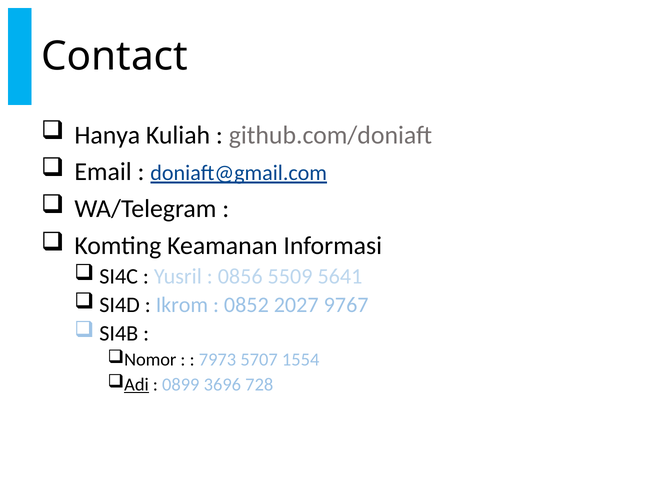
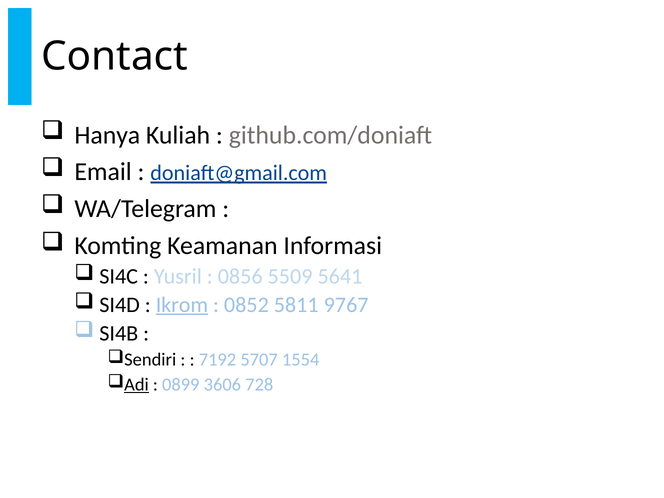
Ikrom underline: none -> present (182, 305)
2027: 2027 -> 5811 (296, 305)
Nomor: Nomor -> Sendiri (150, 360)
7973: 7973 -> 7192 (217, 360)
3696: 3696 -> 3606 (222, 384)
